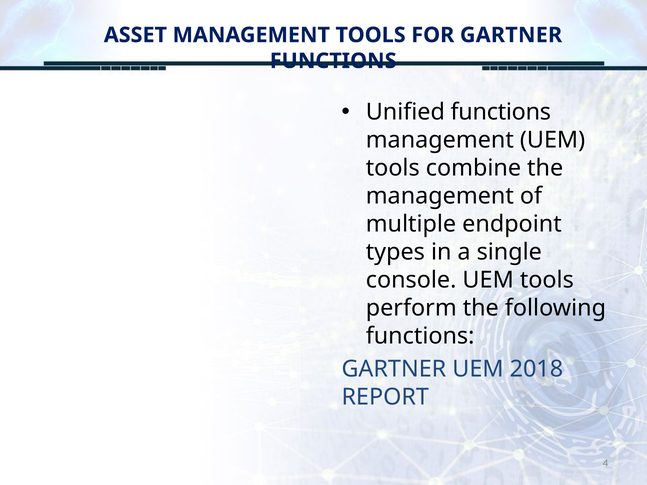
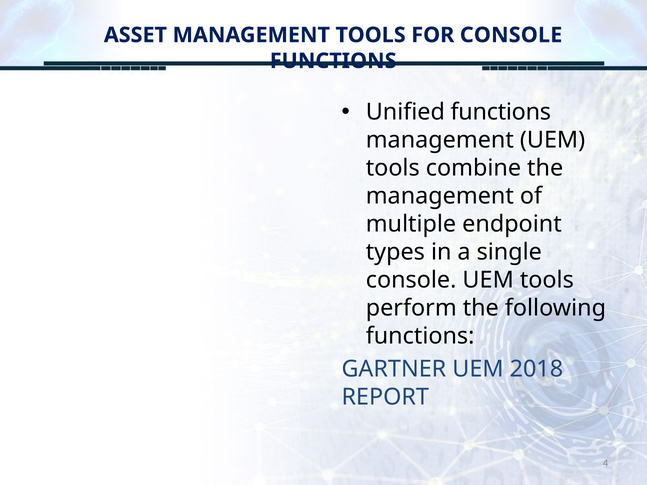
FOR GARTNER: GARTNER -> CONSOLE (511, 35)
